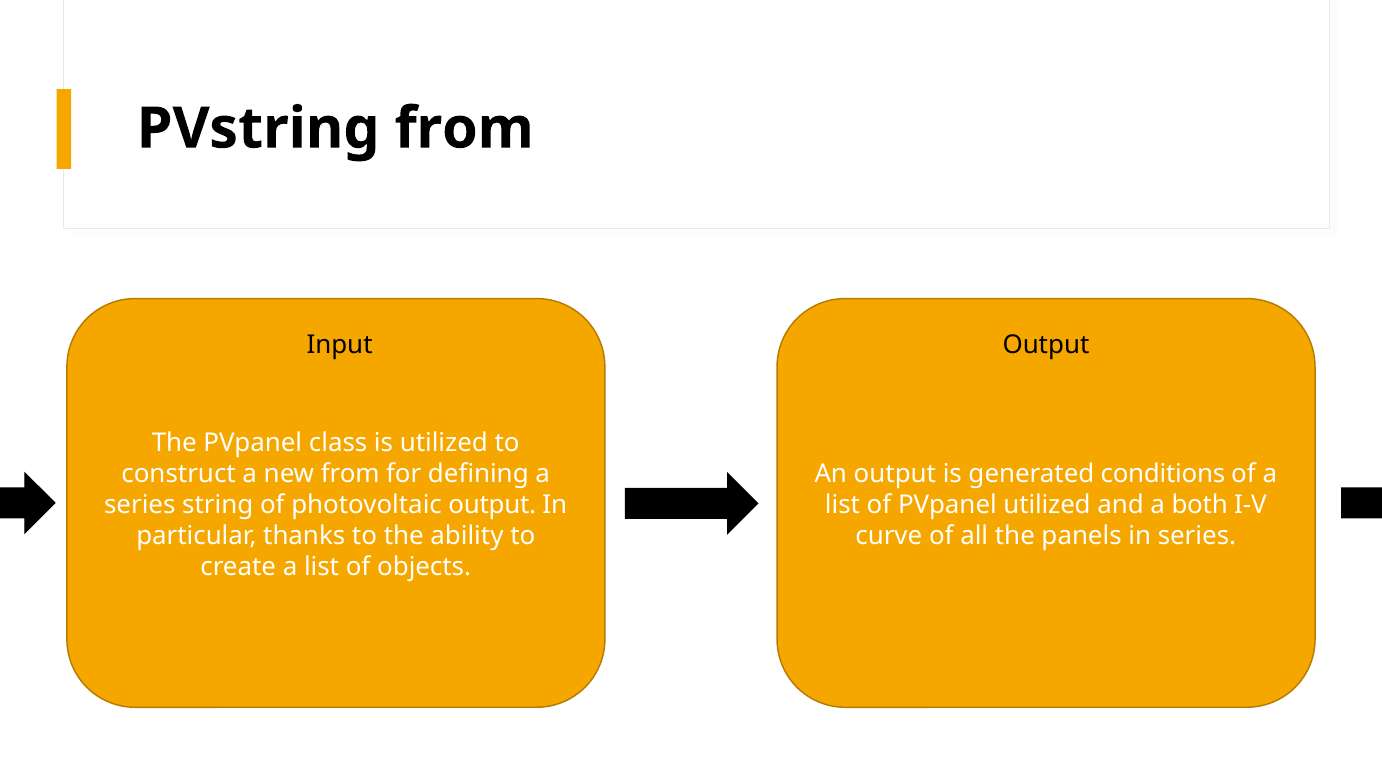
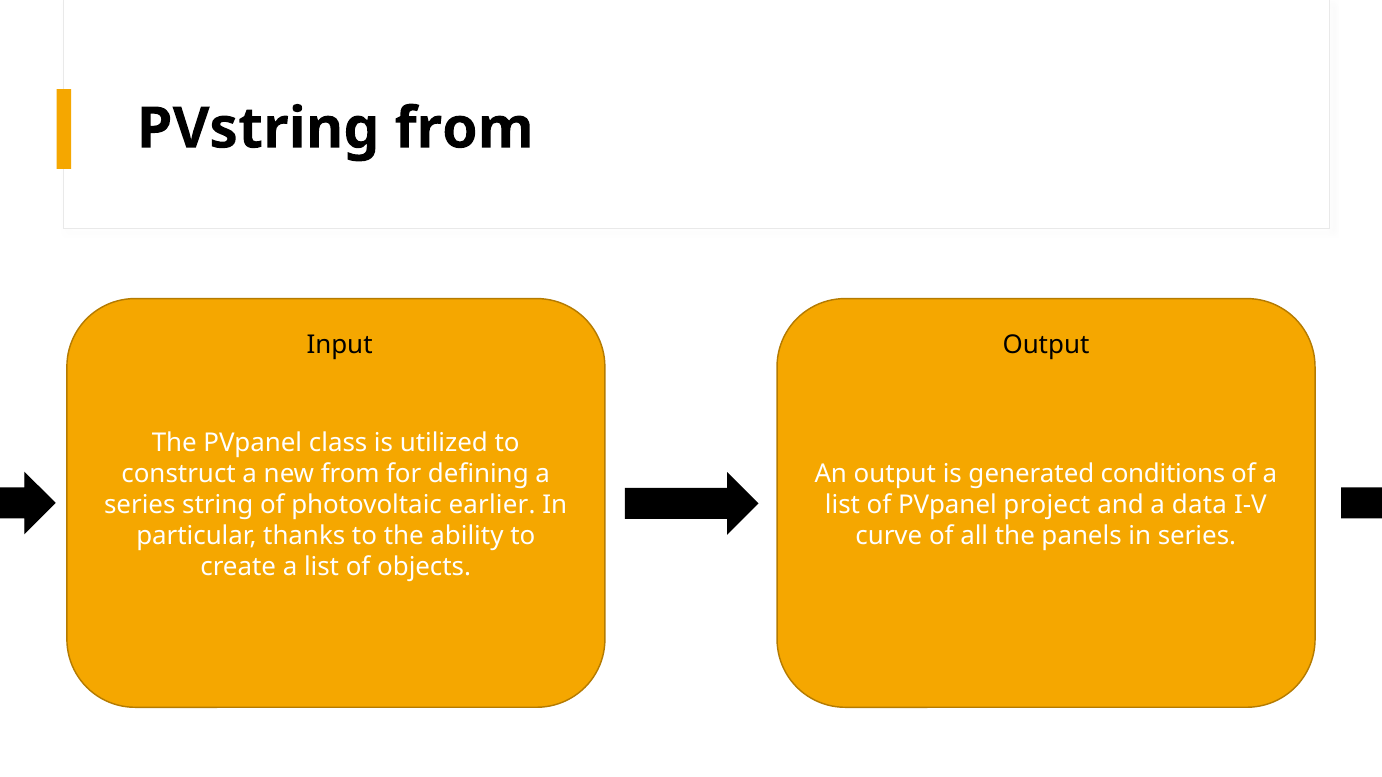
photovoltaic output: output -> earlier (492, 505)
PVpanel utilized: utilized -> project (1047, 505)
both: both -> data (1199, 505)
